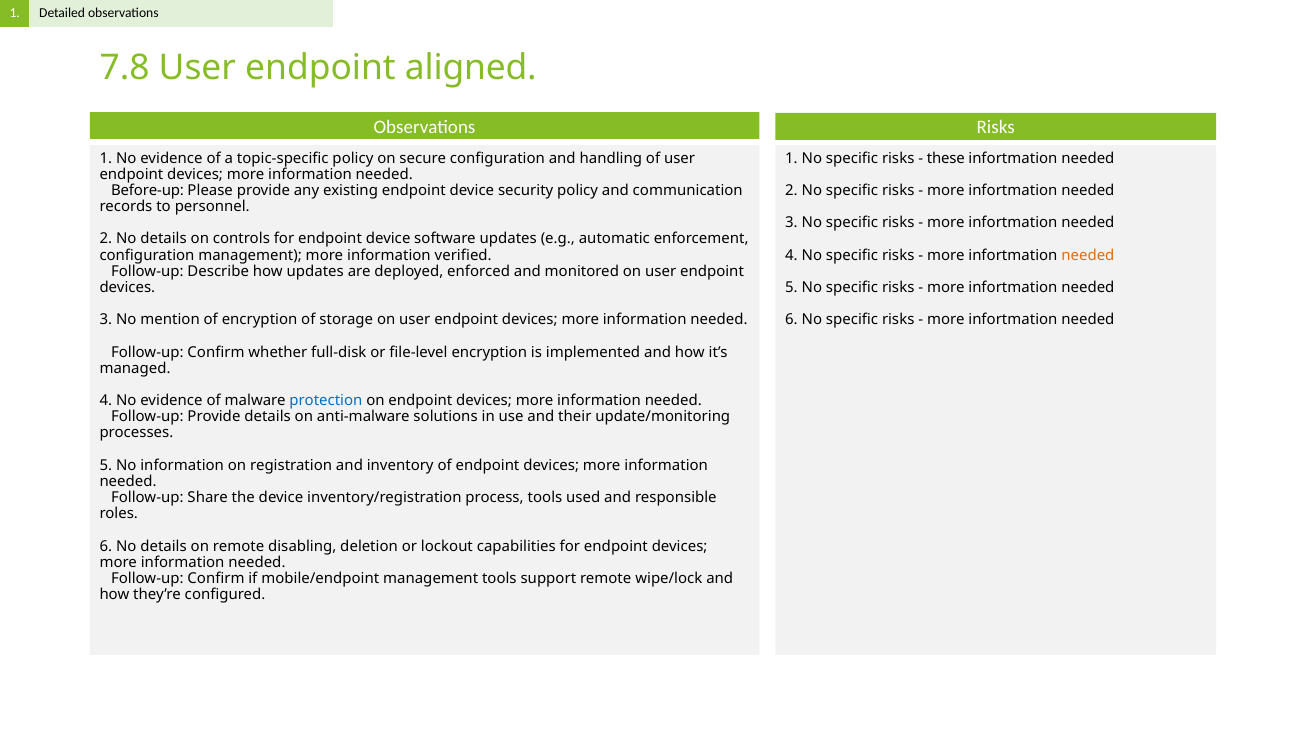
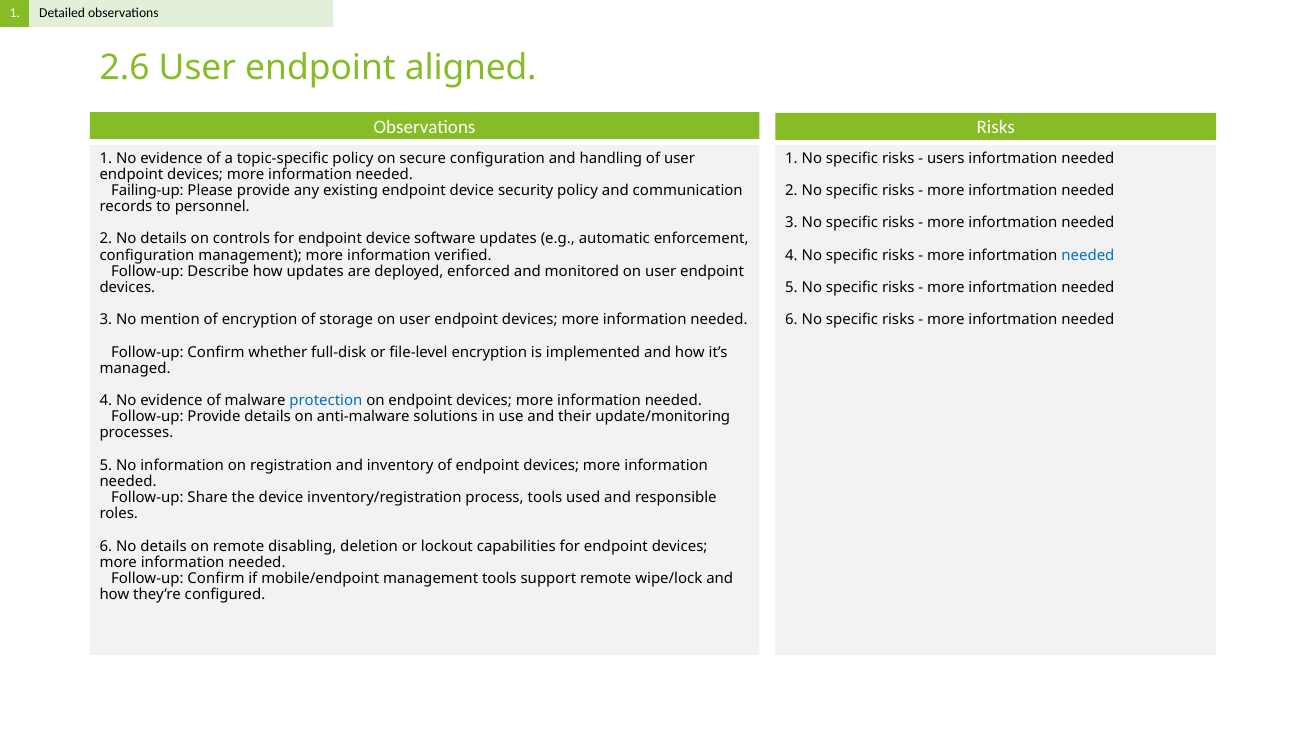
7.8: 7.8 -> 2.6 (125, 68)
these: these -> users (946, 158)
Before-up: Before-up -> Failing-up (147, 190)
needed colour: orange -> blue (1088, 255)
